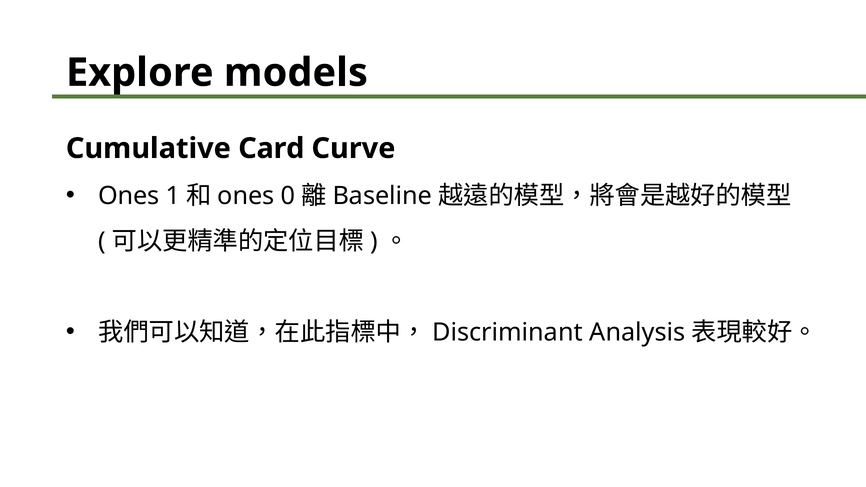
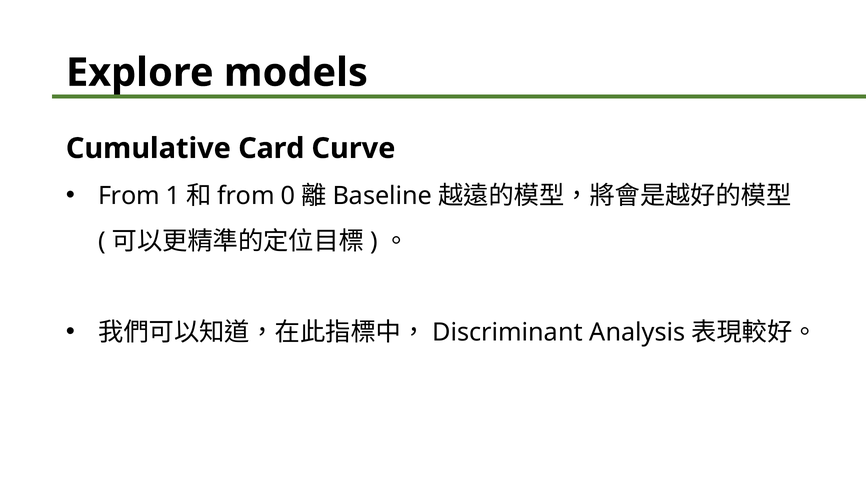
Ones: Ones -> From (129, 196)
ones: ones -> from (246, 196)
